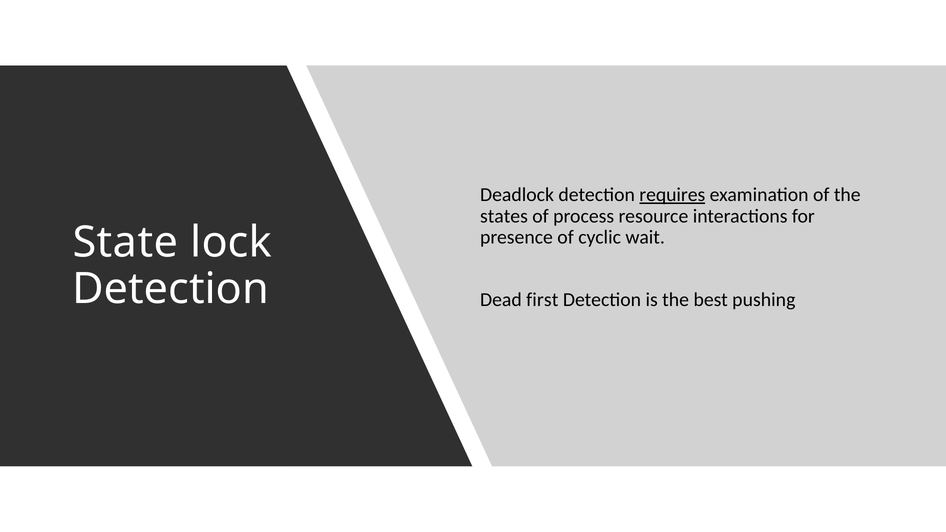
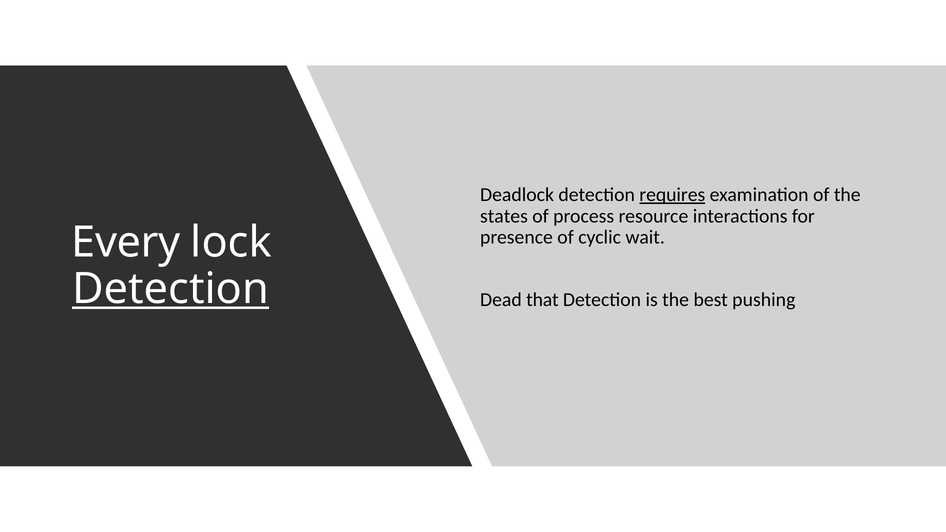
State: State -> Every (126, 242)
Detection underline: none -> present (171, 289)
first: first -> that (542, 300)
